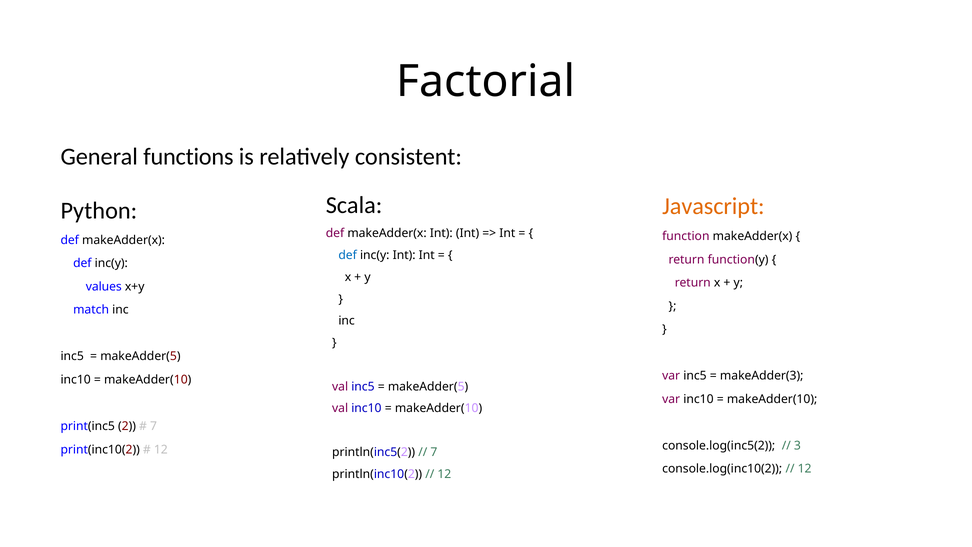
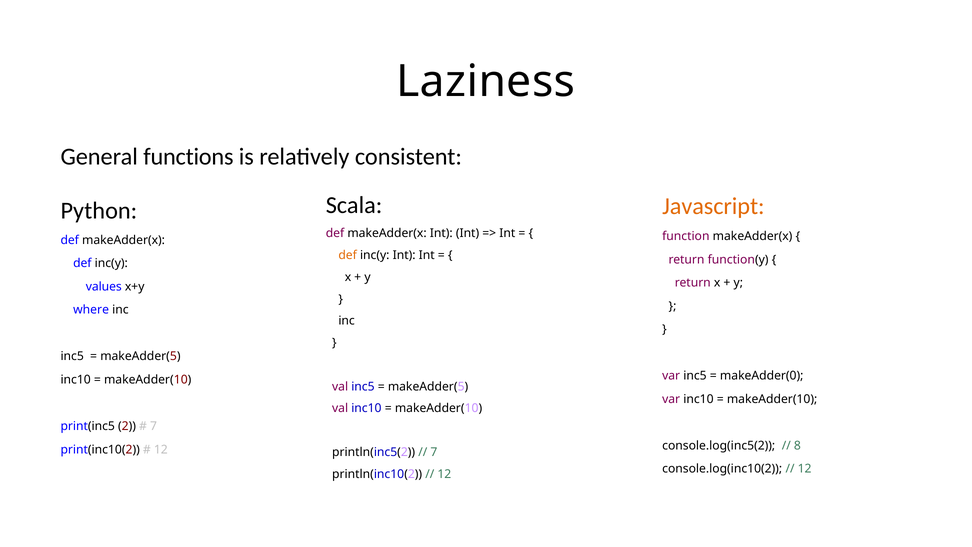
Factorial: Factorial -> Laziness (486, 82)
def colour: blue -> orange (348, 255)
match: match -> where (91, 310)
makeAdder(3: makeAdder(3 -> makeAdder(0 (762, 376)
3: 3 -> 8 (797, 445)
